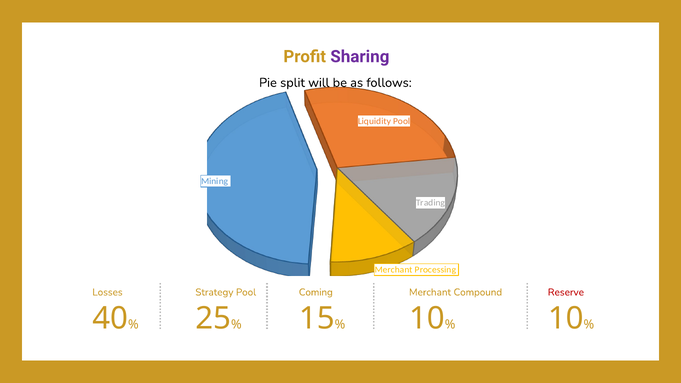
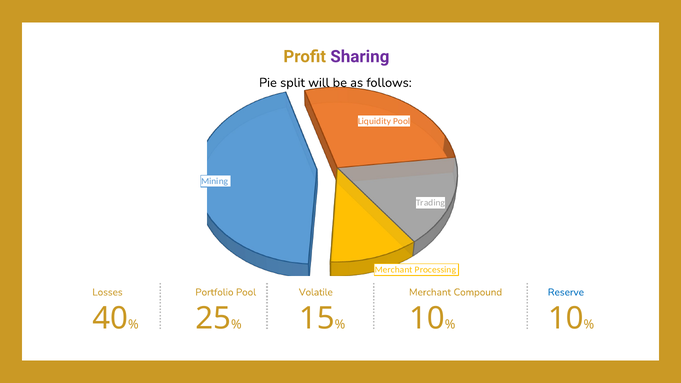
Strategy: Strategy -> Portfolio (214, 292)
Coming: Coming -> Volatile (316, 292)
Reserve colour: red -> blue (566, 292)
